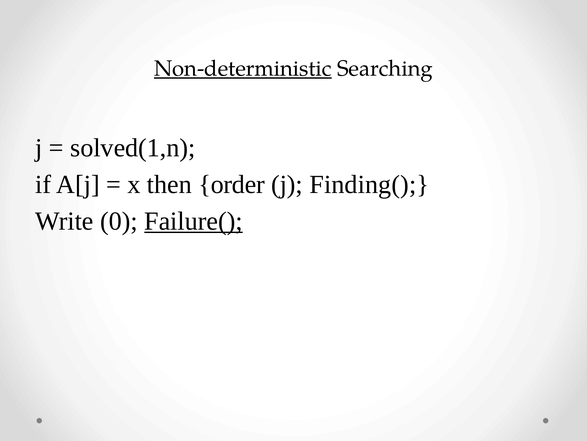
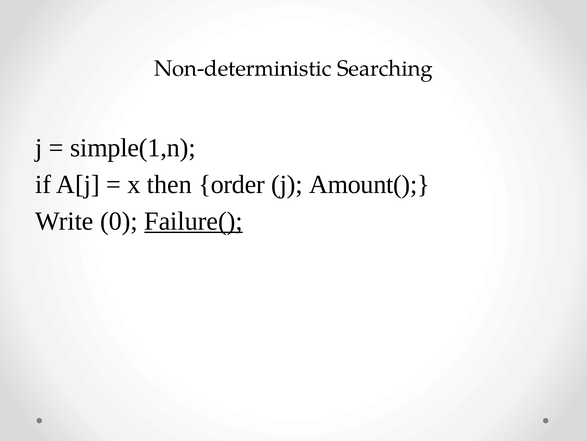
Non-deterministic underline: present -> none (243, 69)
solved(1,n: solved(1,n -> simple(1,n (133, 148)
Finding(: Finding( -> Amount( (369, 184)
